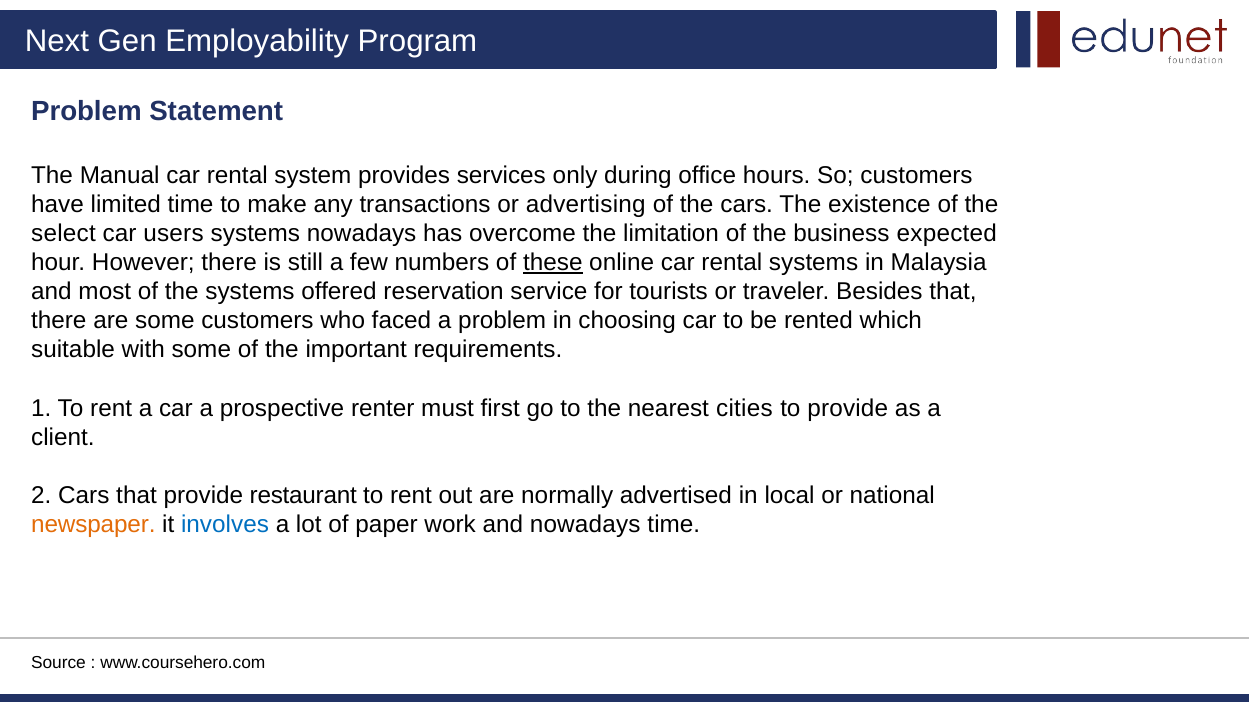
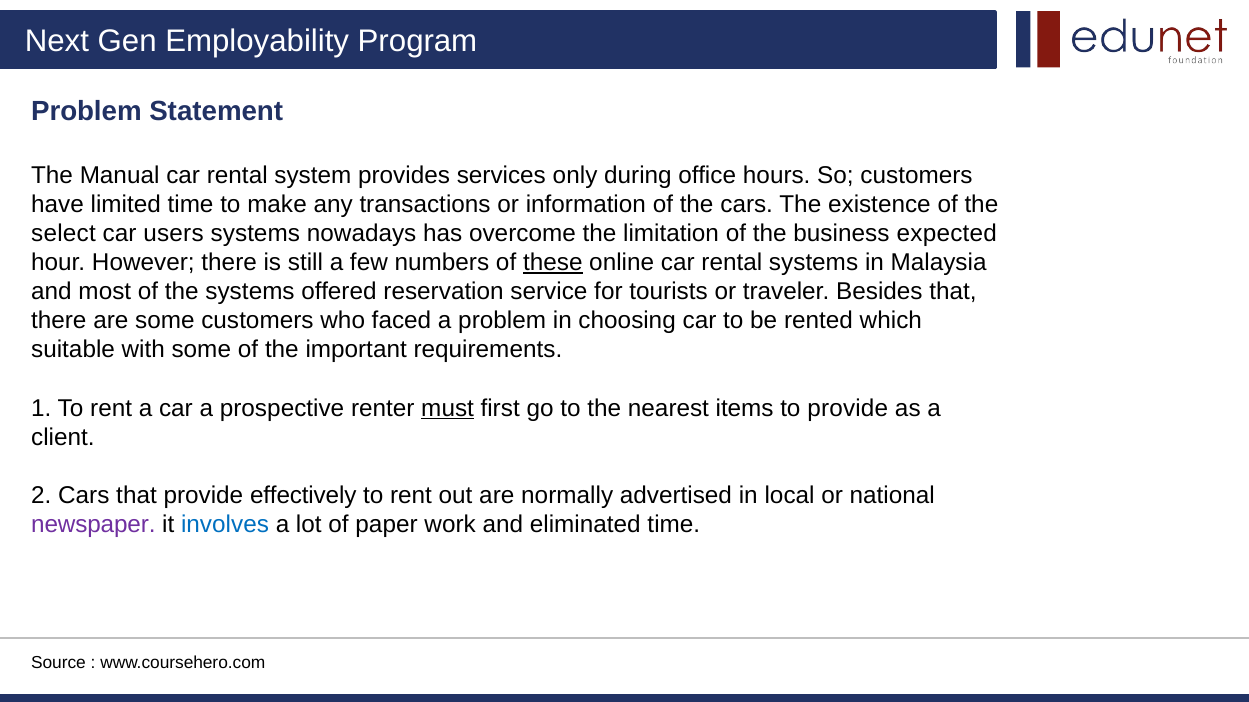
advertising: advertising -> information (586, 204)
must underline: none -> present (448, 409)
cities: cities -> items (745, 409)
restaurant: restaurant -> effectively (303, 496)
newspaper colour: orange -> purple (93, 525)
and nowadays: nowadays -> eliminated (585, 525)
